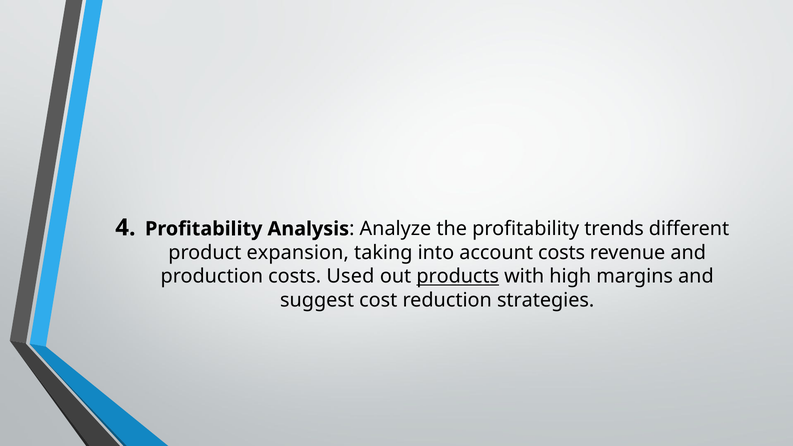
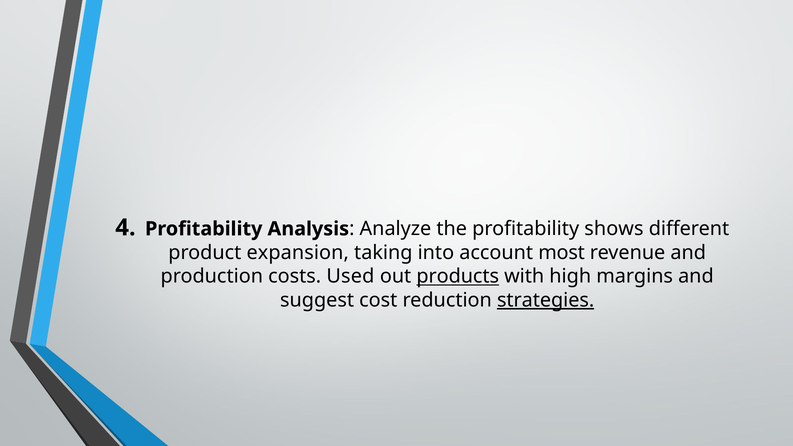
trends: trends -> shows (614, 229)
account costs: costs -> most (562, 253)
strategies underline: none -> present (546, 300)
